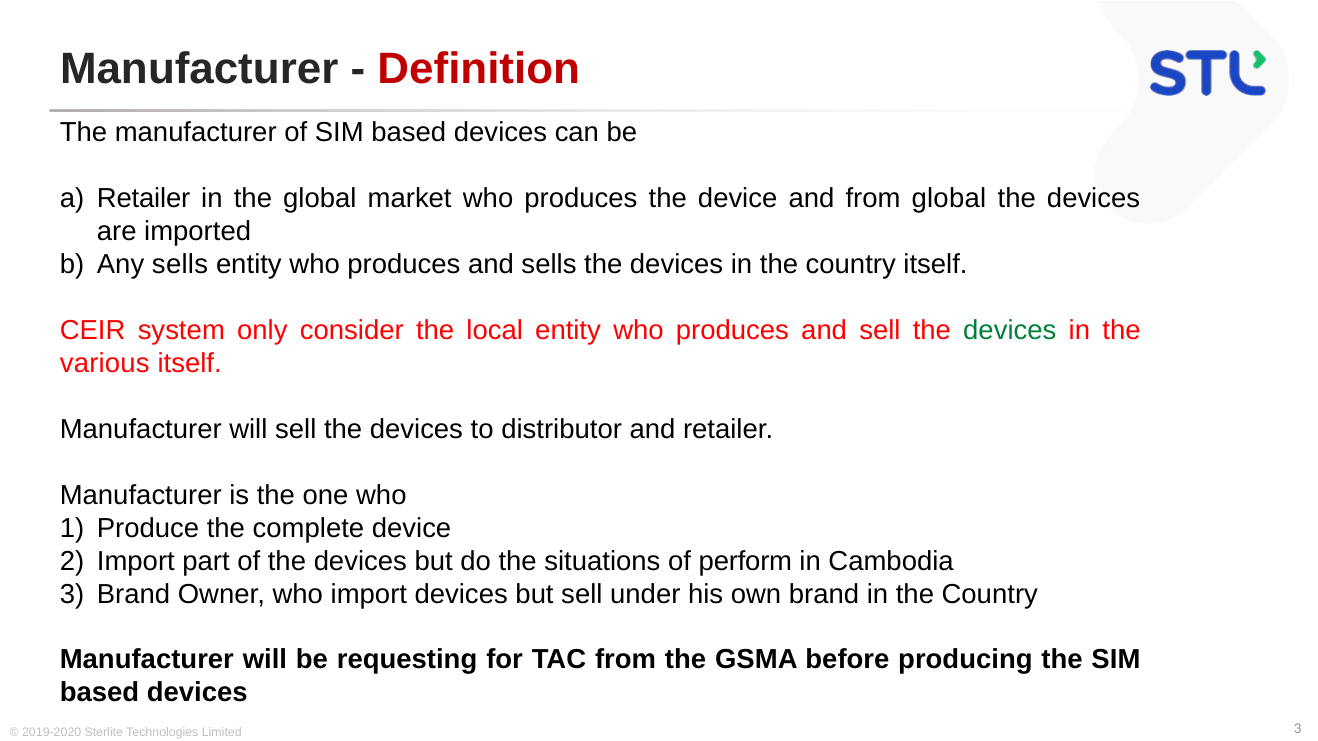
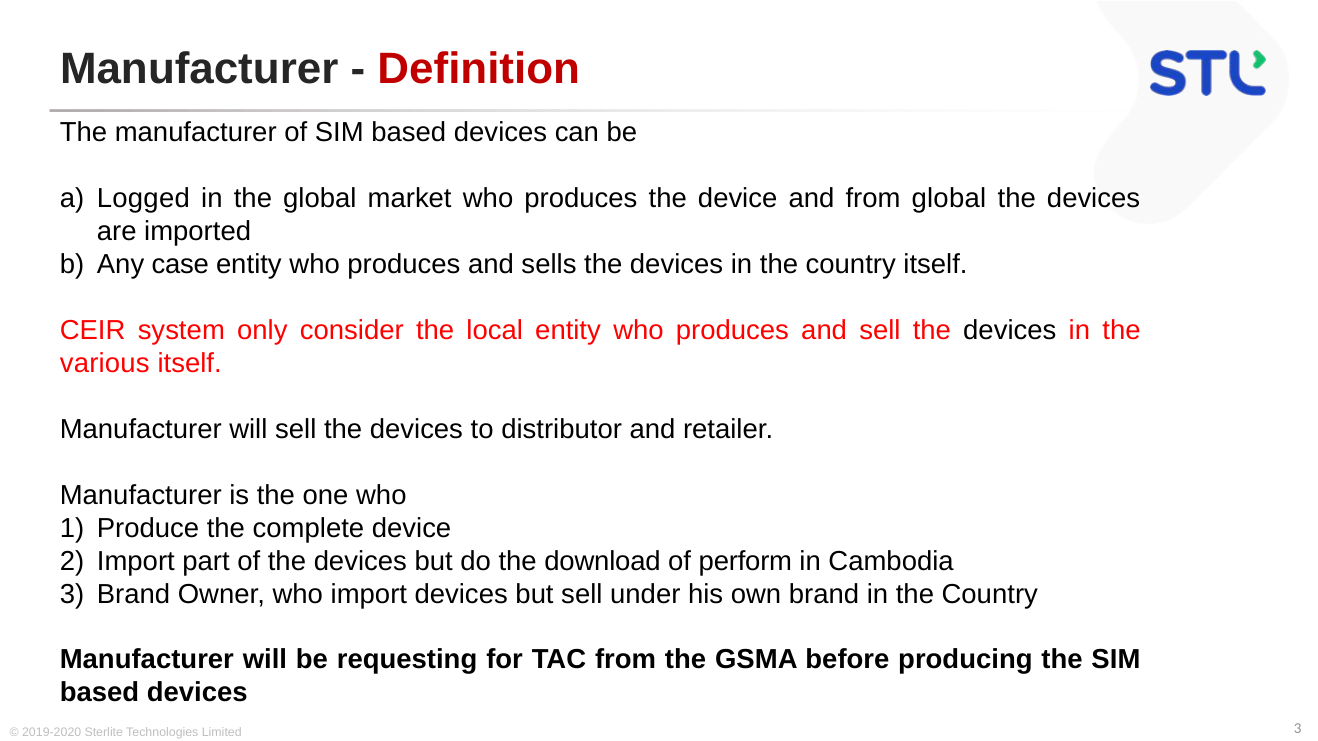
Retailer: Retailer -> Logged (143, 199)
Any sells: sells -> case (180, 265)
devices colour: green -> black (1010, 331)
situations: situations -> download (602, 561)
